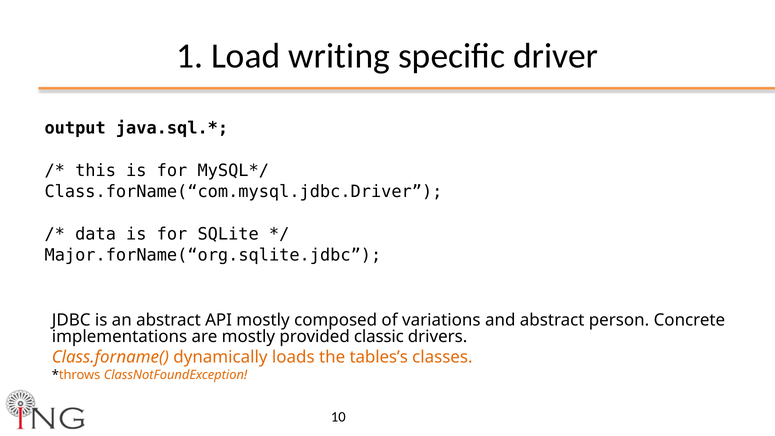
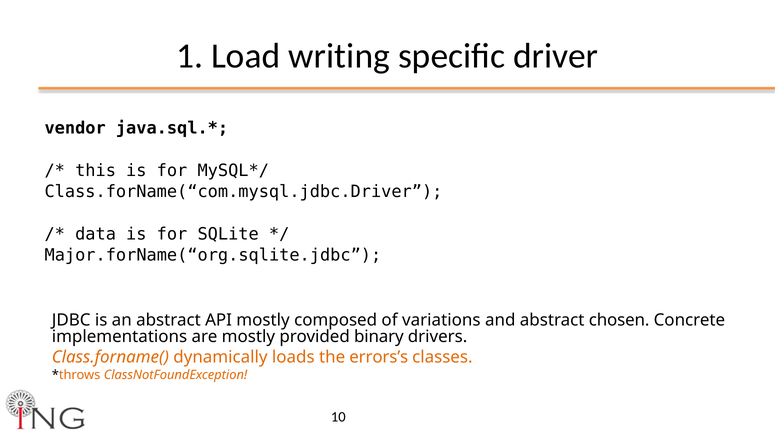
output: output -> vendor (75, 128)
person: person -> chosen (619, 320)
classic: classic -> binary (379, 337)
tables’s: tables’s -> errors’s (379, 357)
